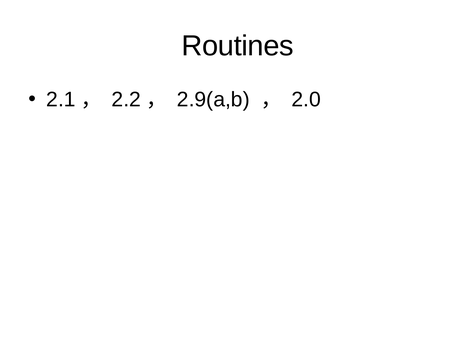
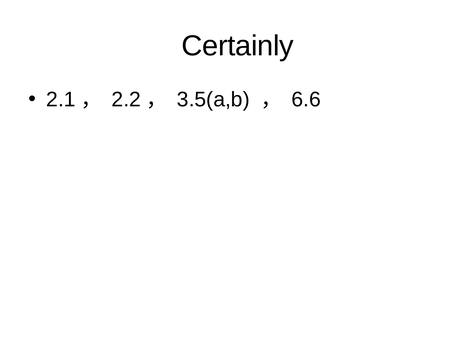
Routines: Routines -> Certainly (238, 46)
2.9(a,b: 2.9(a,b -> 3.5(a,b (213, 100)
2.0: 2.0 -> 6.6 (306, 100)
